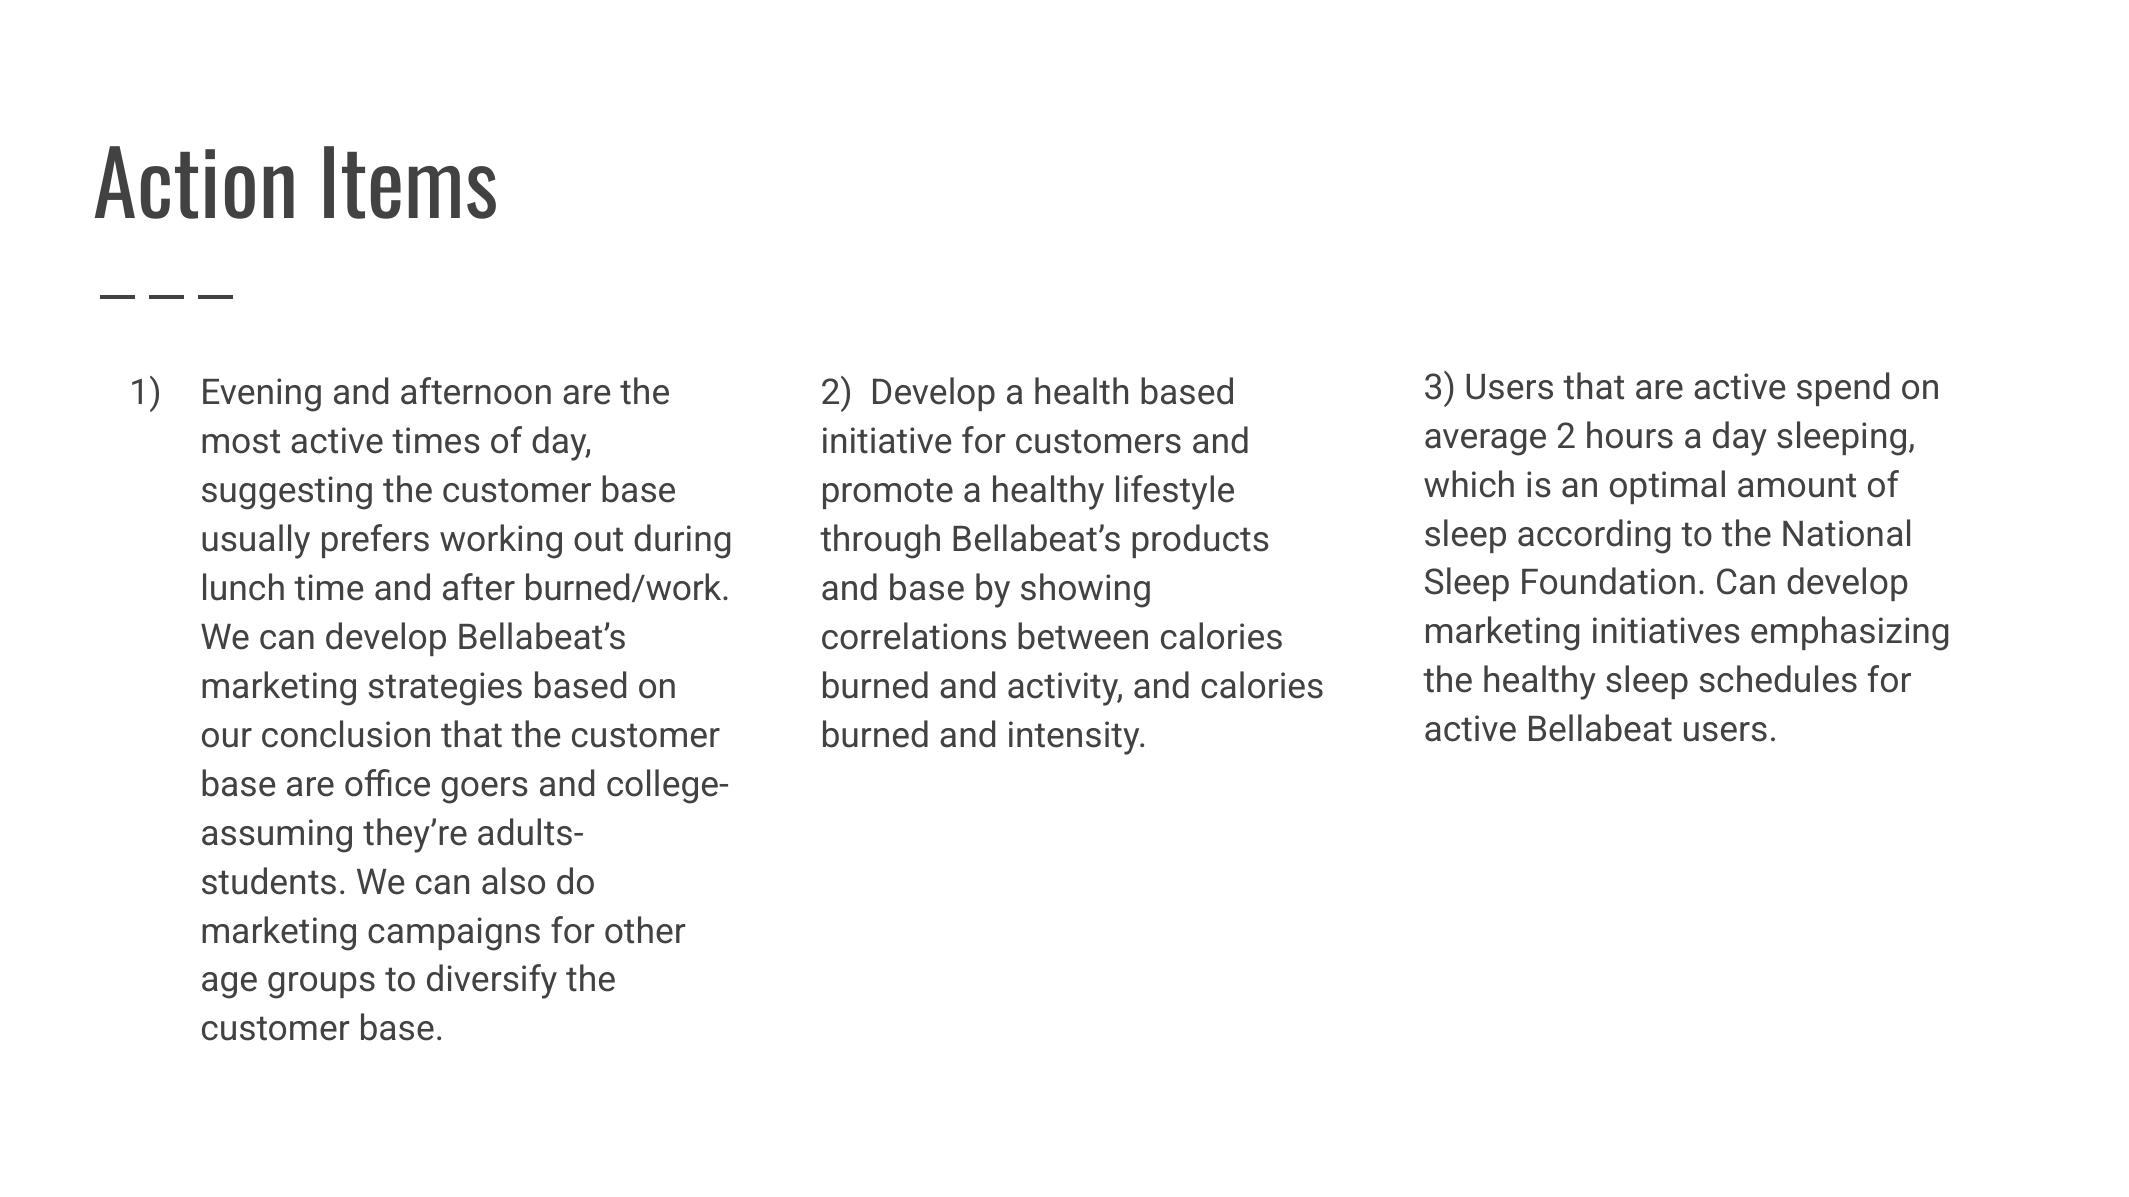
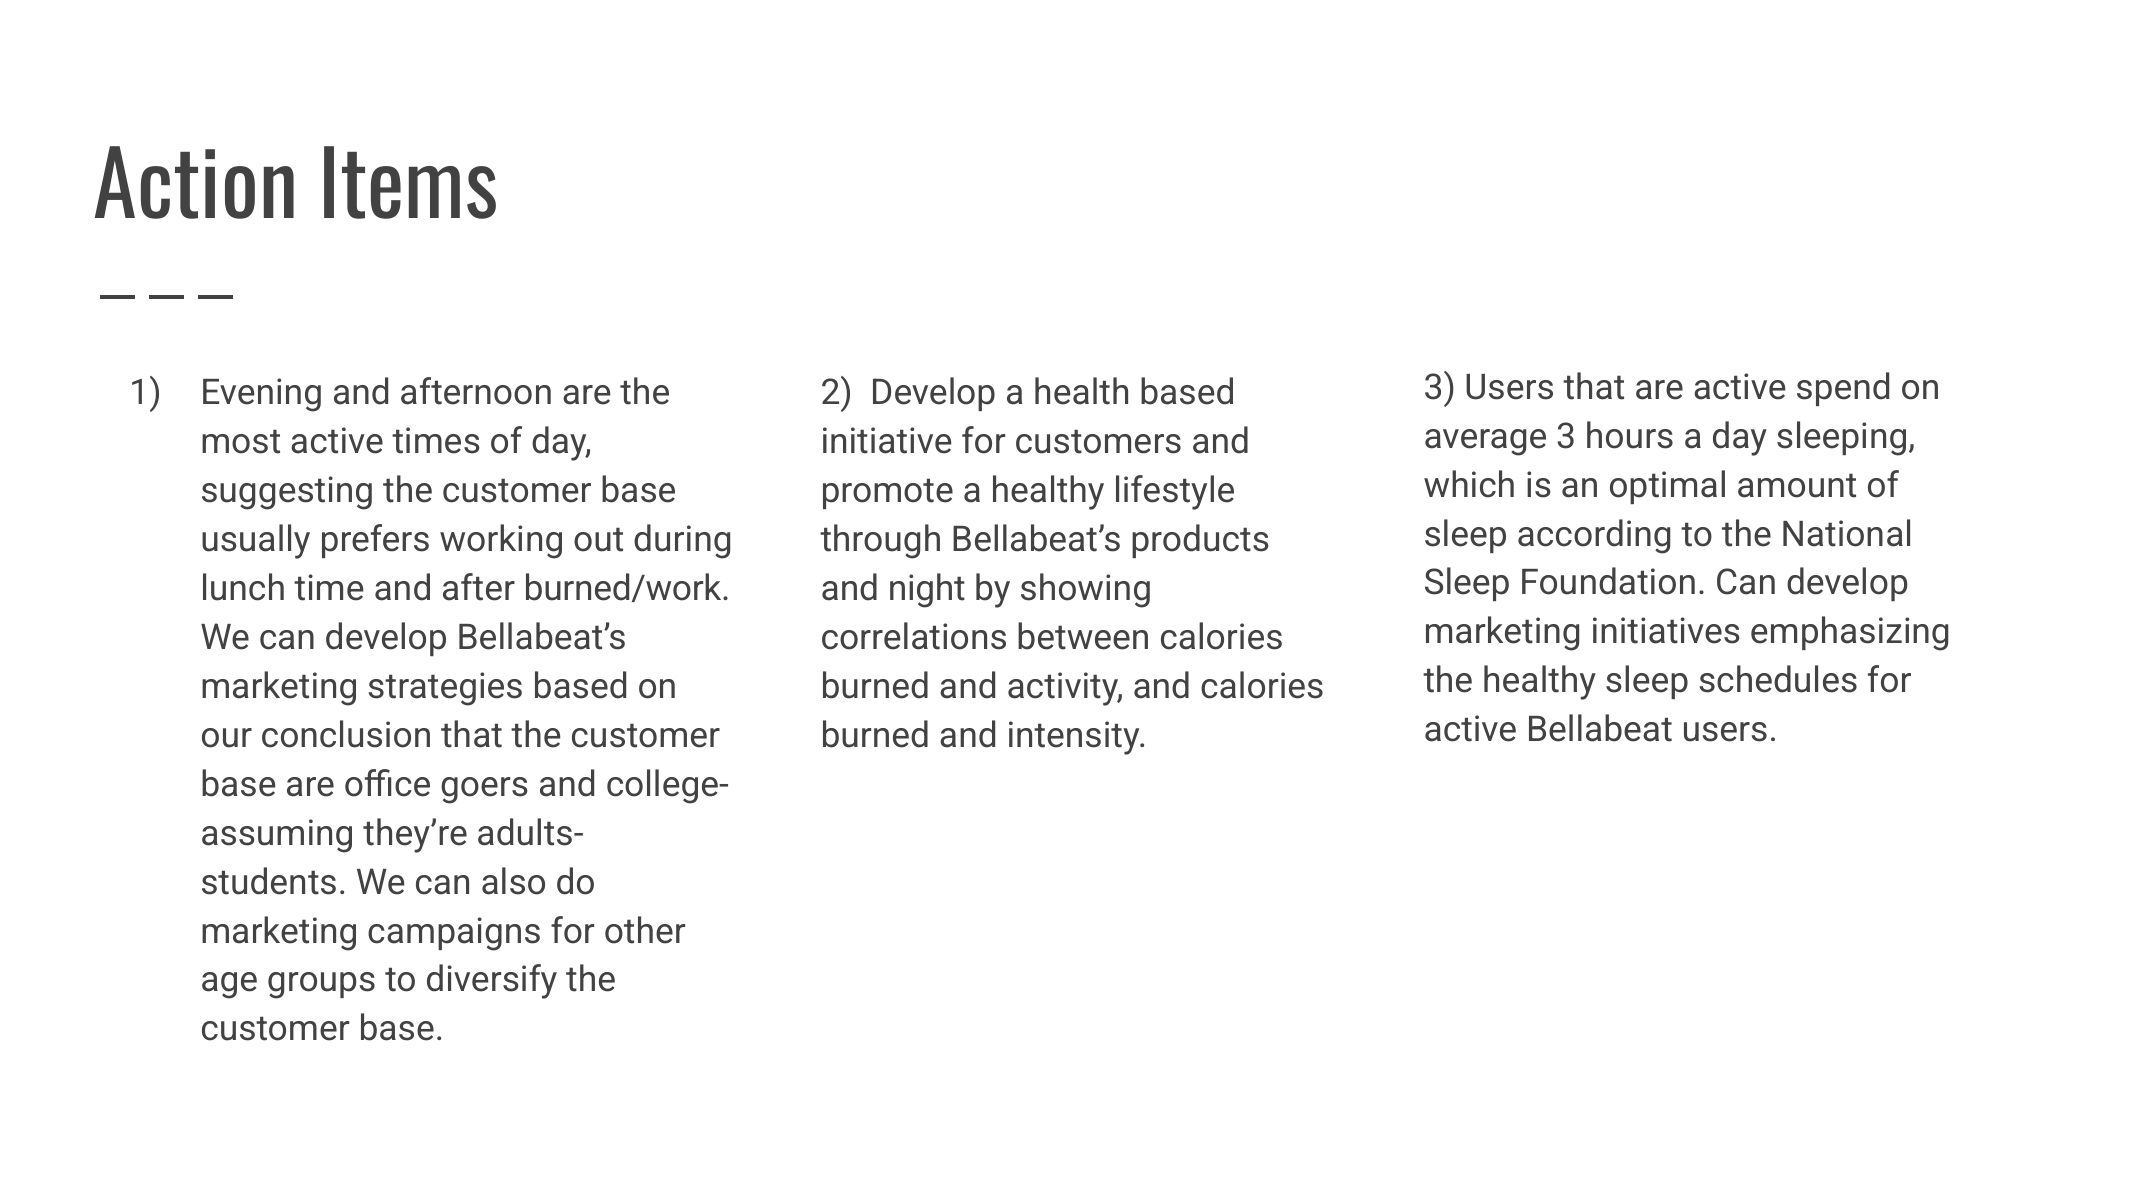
average 2: 2 -> 3 (1566, 437)
and base: base -> night (927, 589)
